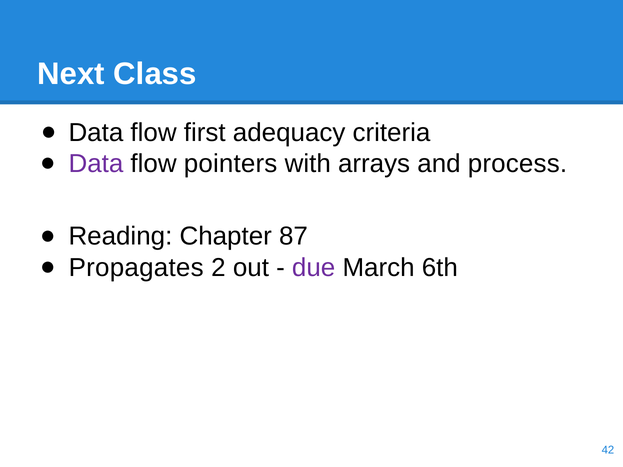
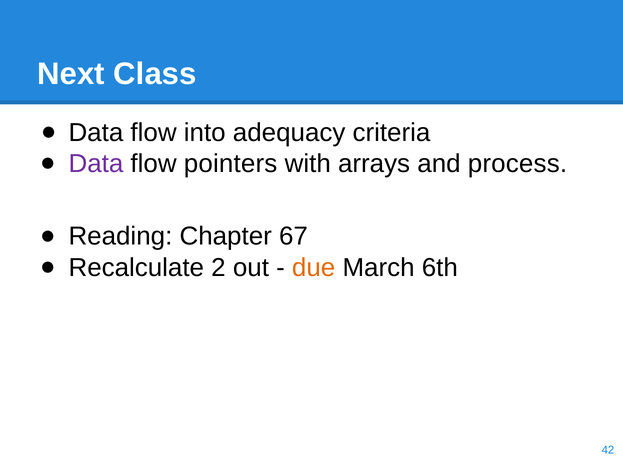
first: first -> into (205, 133)
87: 87 -> 67 (293, 236)
Propagates: Propagates -> Recalculate (136, 268)
due colour: purple -> orange (314, 268)
